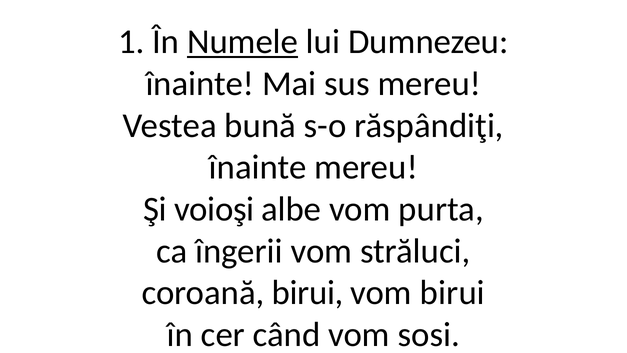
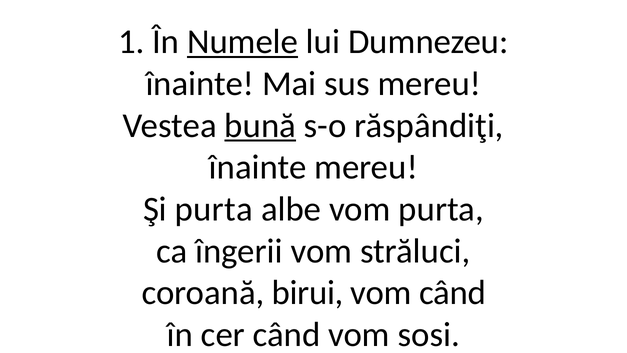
bună underline: none -> present (260, 126)
Şi voioşi: voioşi -> purta (214, 209)
vom birui: birui -> când (453, 293)
